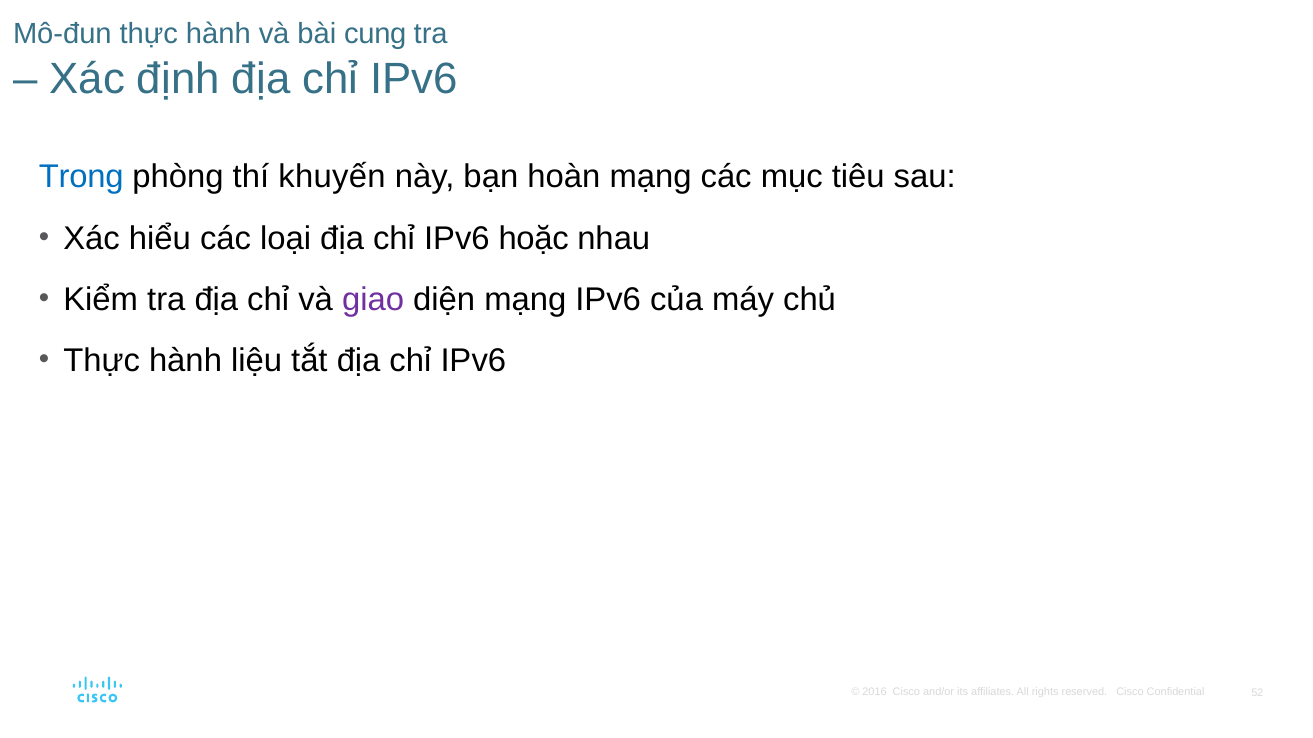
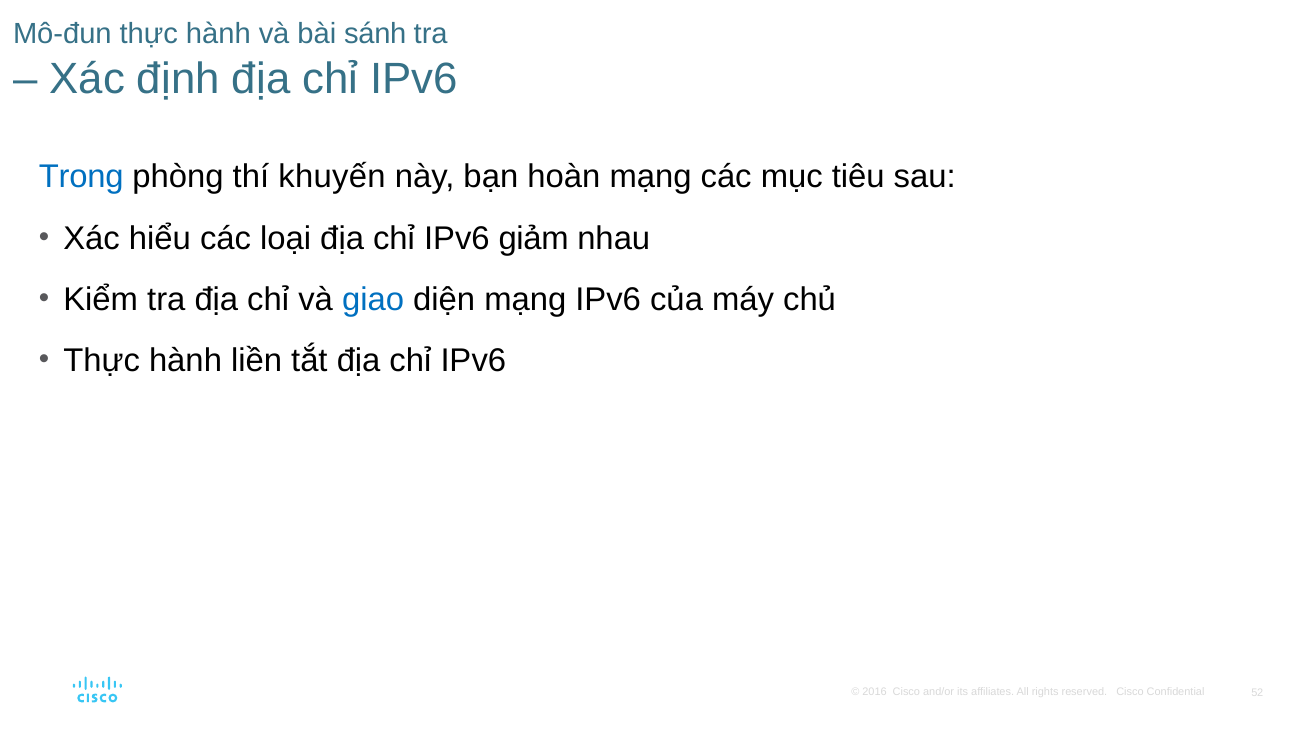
cung: cung -> sánh (375, 34)
hoặc: hoặc -> giảm (534, 238)
giao colour: purple -> blue (373, 300)
liệu: liệu -> liền (257, 361)
